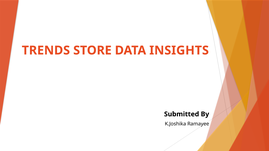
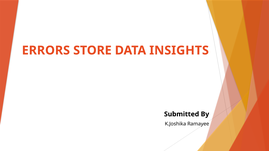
TRENDS: TRENDS -> ERRORS (46, 51)
